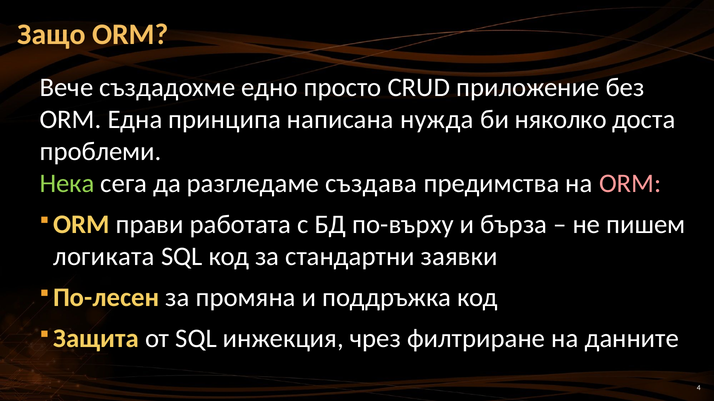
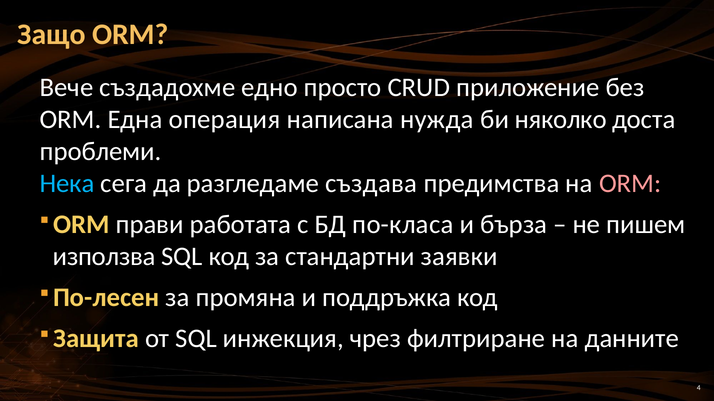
принципа: принципа -> операция (225, 120)
Нека colour: light green -> light blue (67, 184)
по-върху: по-върху -> по-класа (403, 225)
логиката: логиката -> използва (104, 257)
